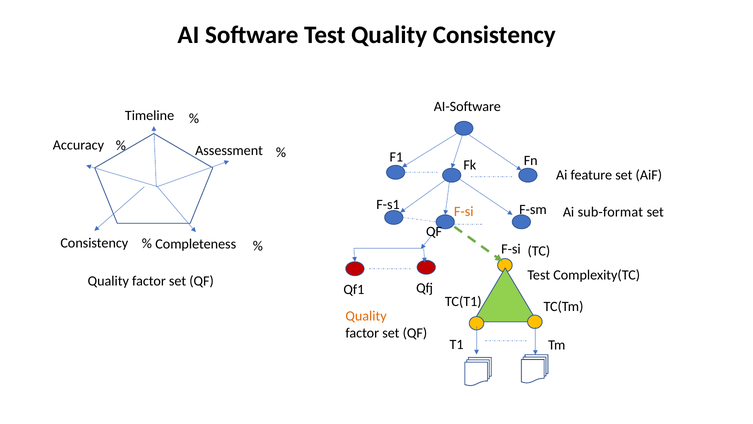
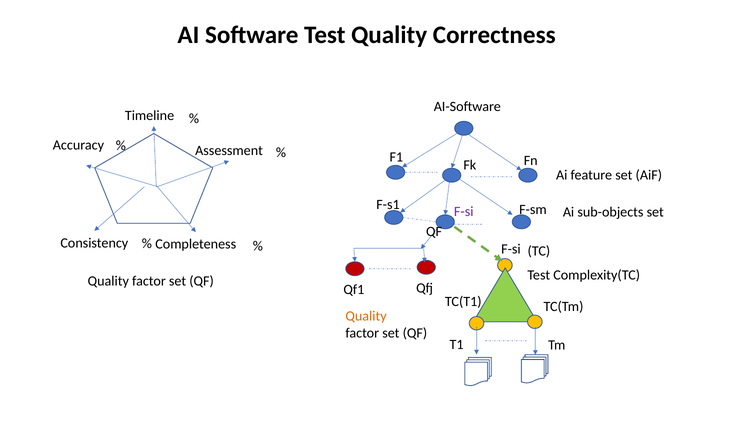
Quality Consistency: Consistency -> Correctness (494, 35)
F-si colour: orange -> purple (464, 211)
sub-format: sub-format -> sub-objects (610, 212)
